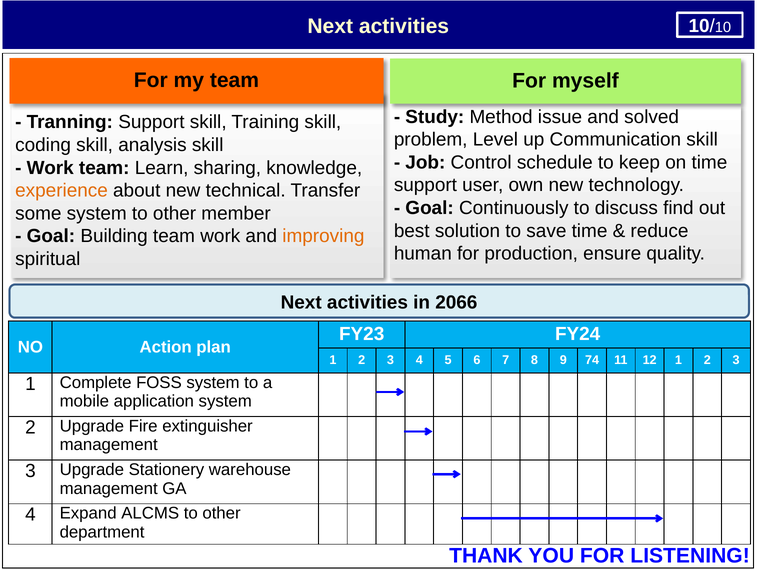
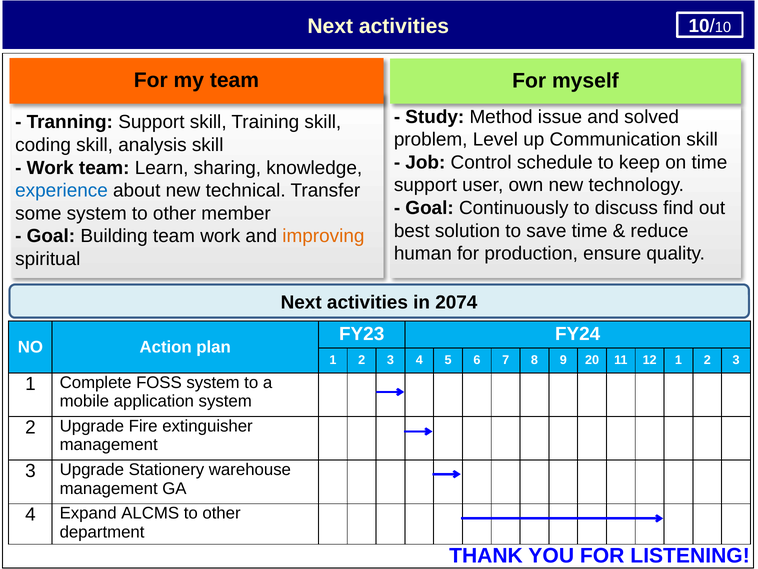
experience colour: orange -> blue (62, 190)
2066: 2066 -> 2074 (456, 302)
74: 74 -> 20 (592, 360)
